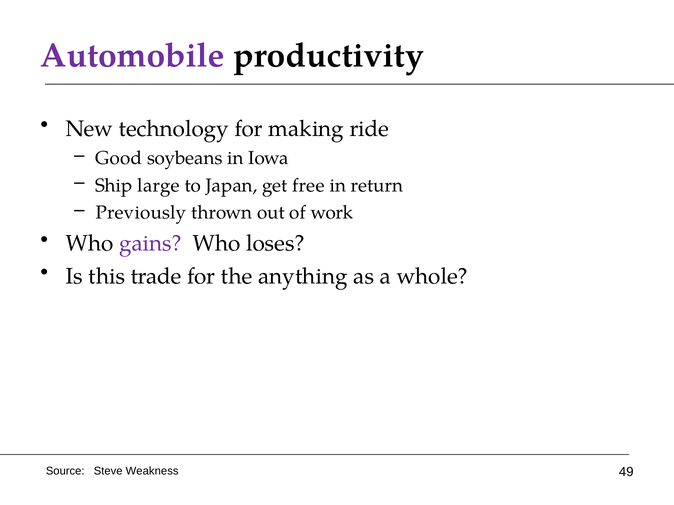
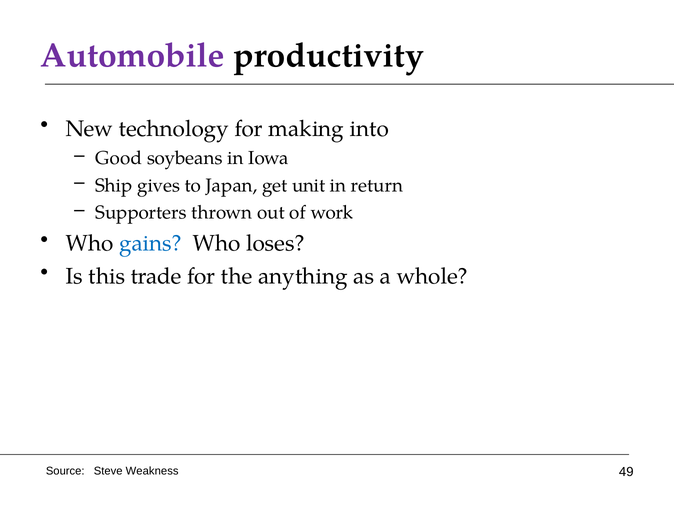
ride: ride -> into (369, 129)
large: large -> gives (159, 186)
free: free -> unit (309, 186)
Previously: Previously -> Supporters (141, 213)
gains colour: purple -> blue (150, 244)
